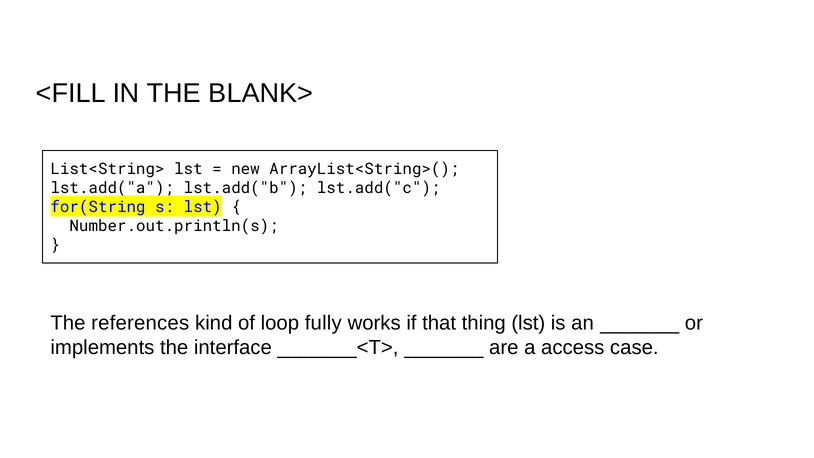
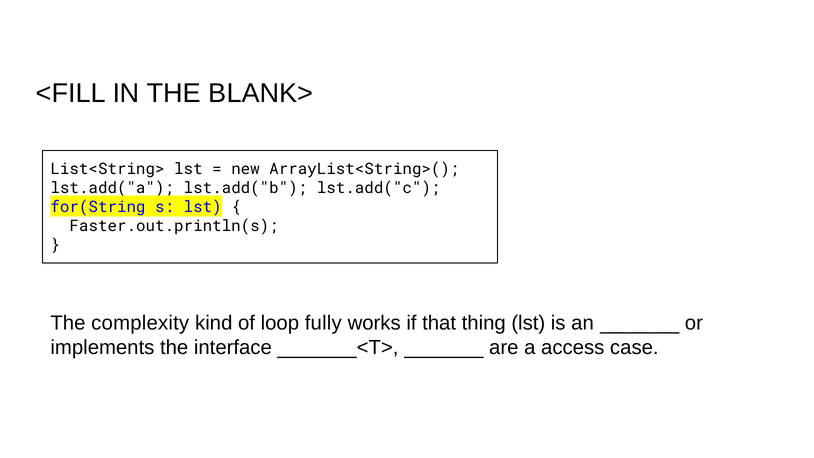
Number.out.println(s: Number.out.println(s -> Faster.out.println(s (174, 226)
references: references -> complexity (140, 323)
